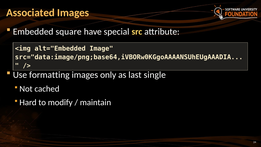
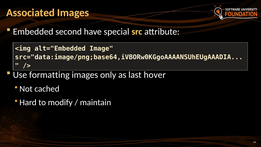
square: square -> second (69, 32)
single: single -> hover (155, 75)
